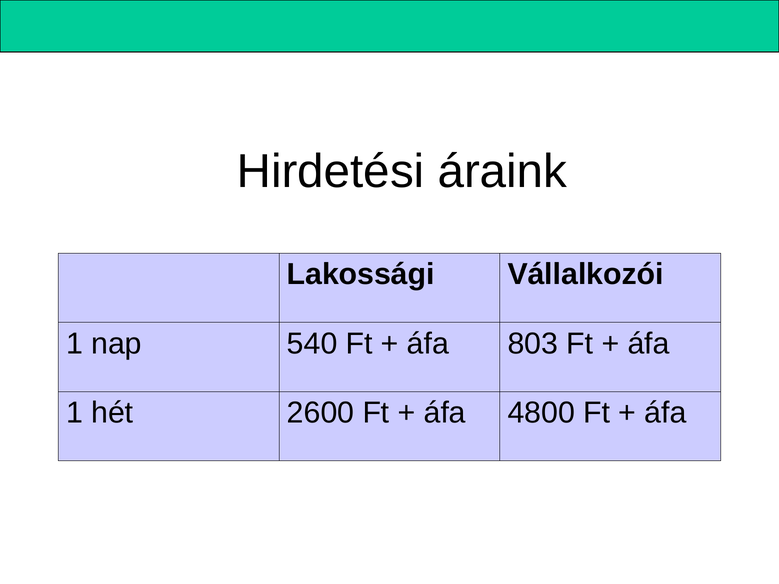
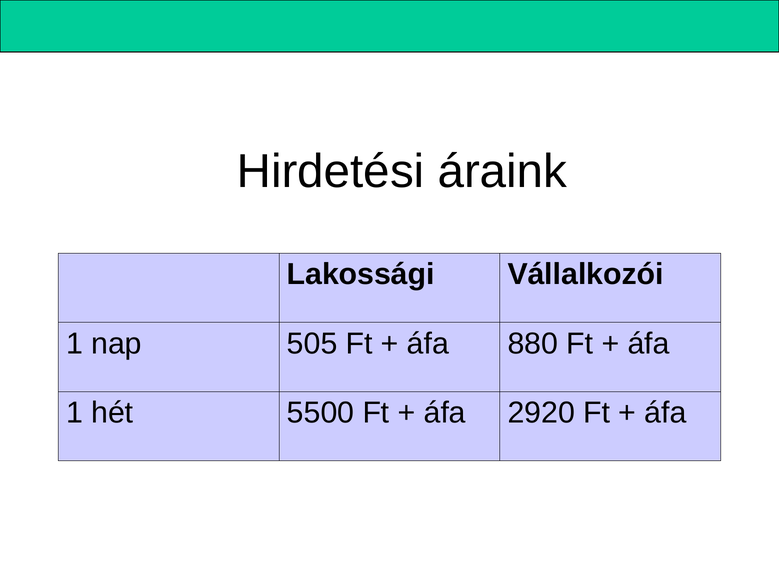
540: 540 -> 505 (312, 344)
803: 803 -> 880 (533, 344)
2600: 2600 -> 5500 (321, 413)
4800: 4800 -> 2920 (541, 413)
